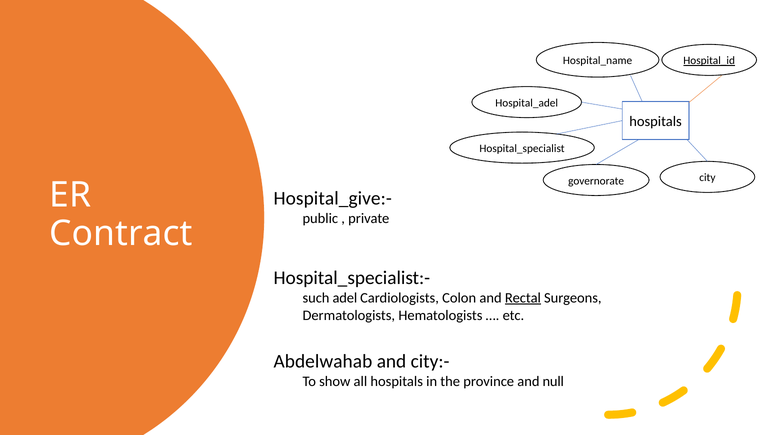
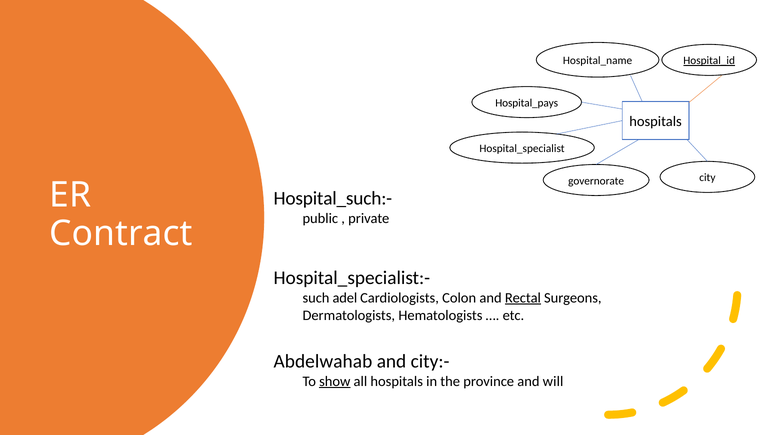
Hospital_adel: Hospital_adel -> Hospital_pays (527, 103)
Hospital_give:-: Hospital_give:- -> Hospital_such:- (333, 198)
show underline: none -> present (335, 381)
null: null -> will (553, 381)
